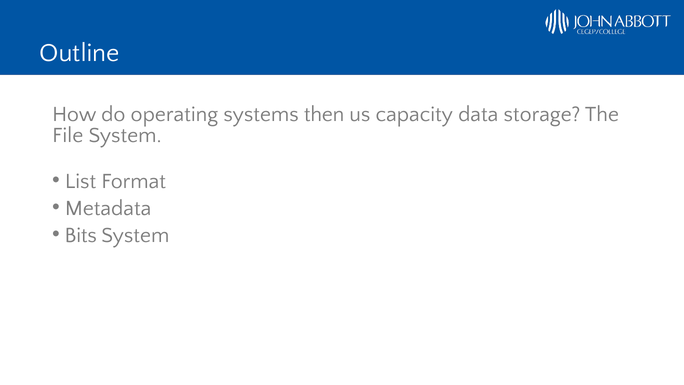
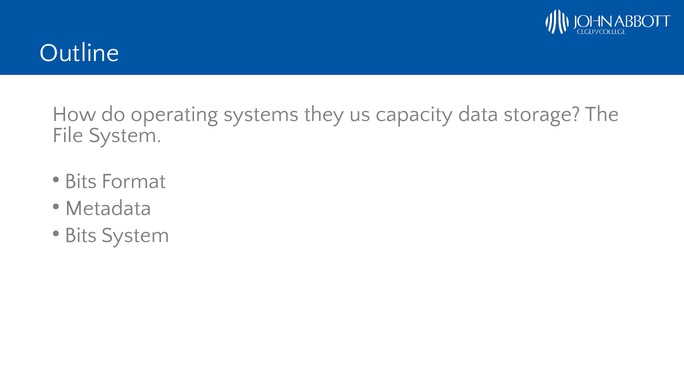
then: then -> they (324, 114)
List: List -> Bits (81, 181)
